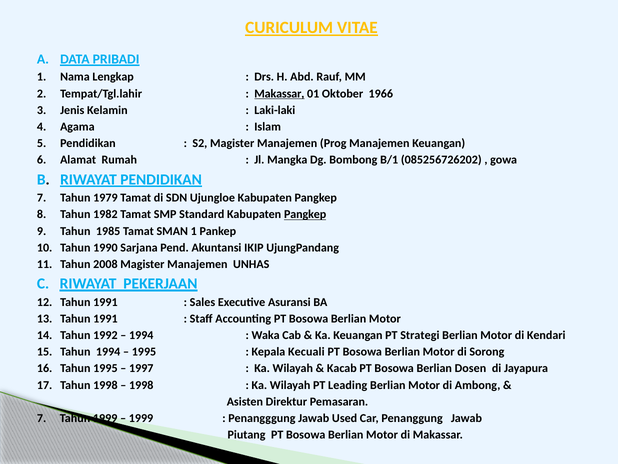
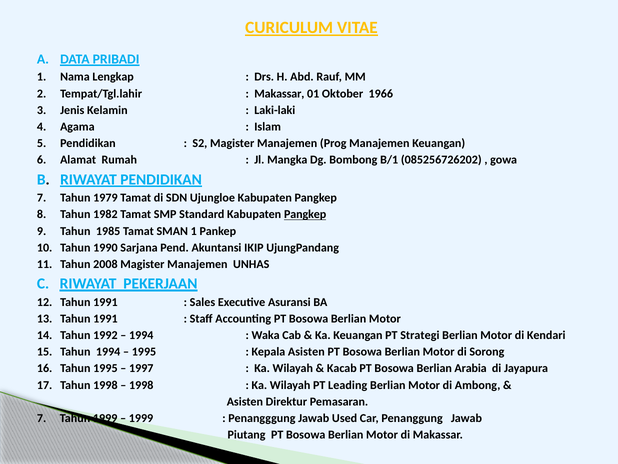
Makassar underline: present -> none (279, 94)
Kepala Kecuali: Kecuali -> Asisten (306, 352)
Dosen: Dosen -> Arabia (471, 368)
